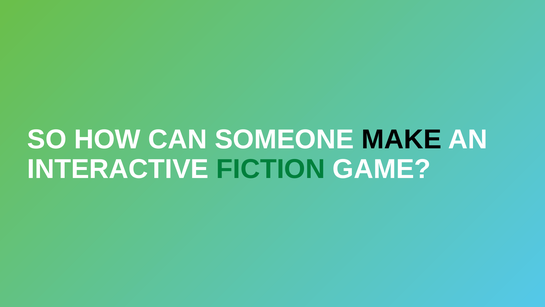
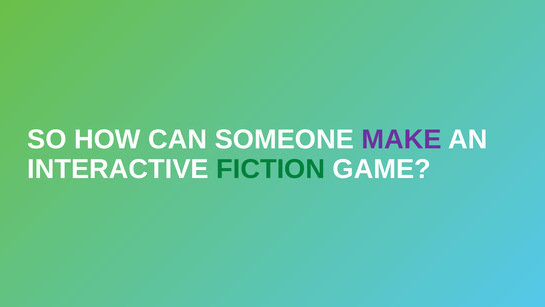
MAKE colour: black -> purple (402, 139)
